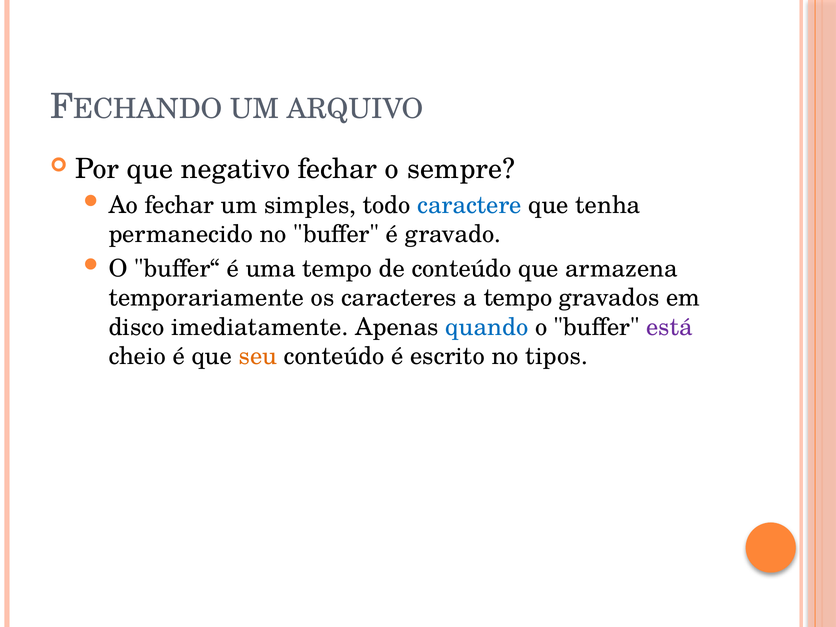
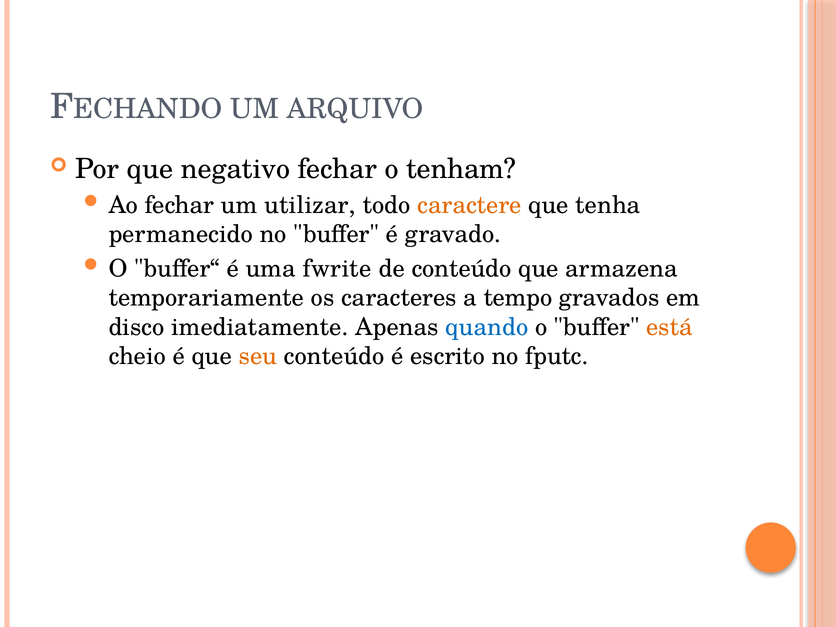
sempre: sempre -> tenham (461, 169)
simples: simples -> utilizar (310, 205)
caractere colour: blue -> orange (469, 205)
uma tempo: tempo -> fwrite (337, 268)
está colour: purple -> orange (669, 327)
tipos: tipos -> fputc (557, 356)
